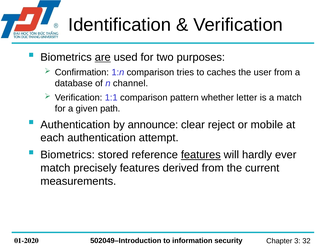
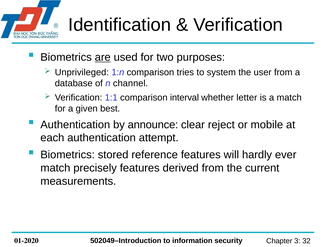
Confirmation: Confirmation -> Unprivileged (82, 73)
caches: caches -> system (221, 73)
pattern: pattern -> interval (184, 98)
path: path -> best (110, 109)
features underline: present -> none (201, 155)
